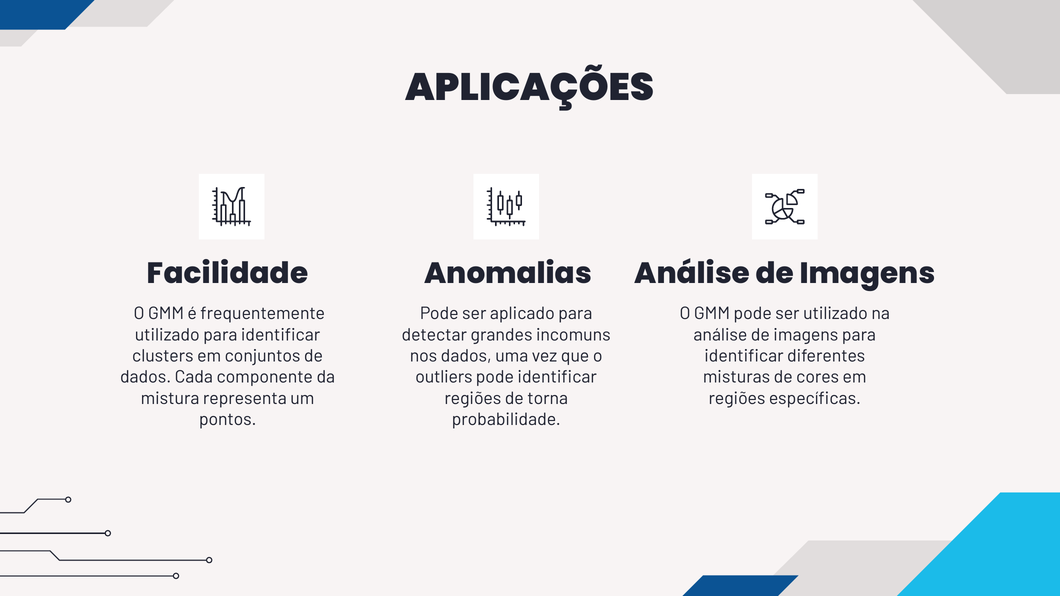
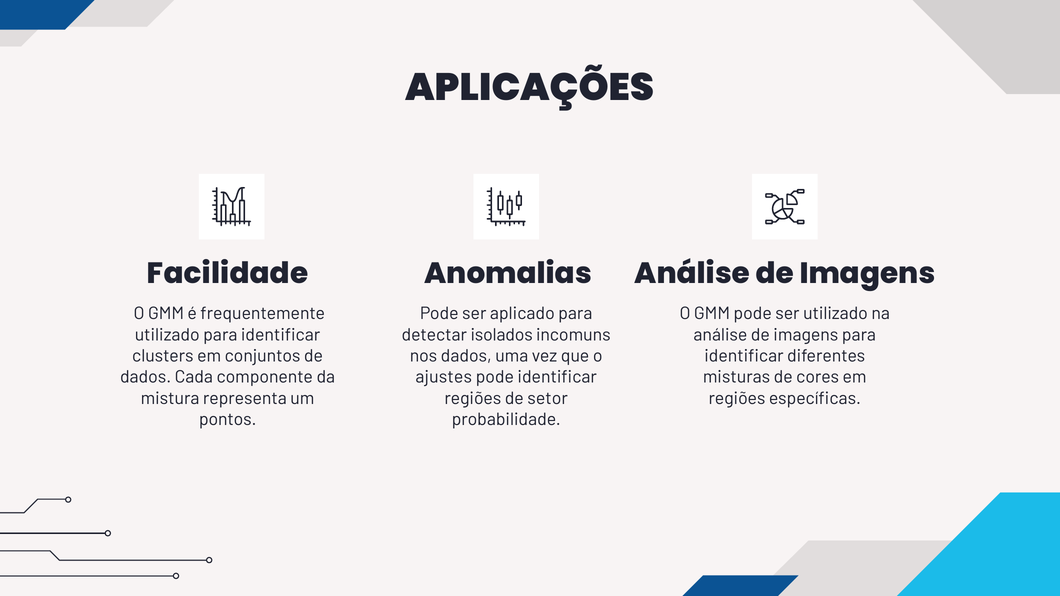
grandes: grandes -> isolados (502, 335)
outliers: outliers -> ajustes (444, 377)
torna: torna -> setor (548, 398)
